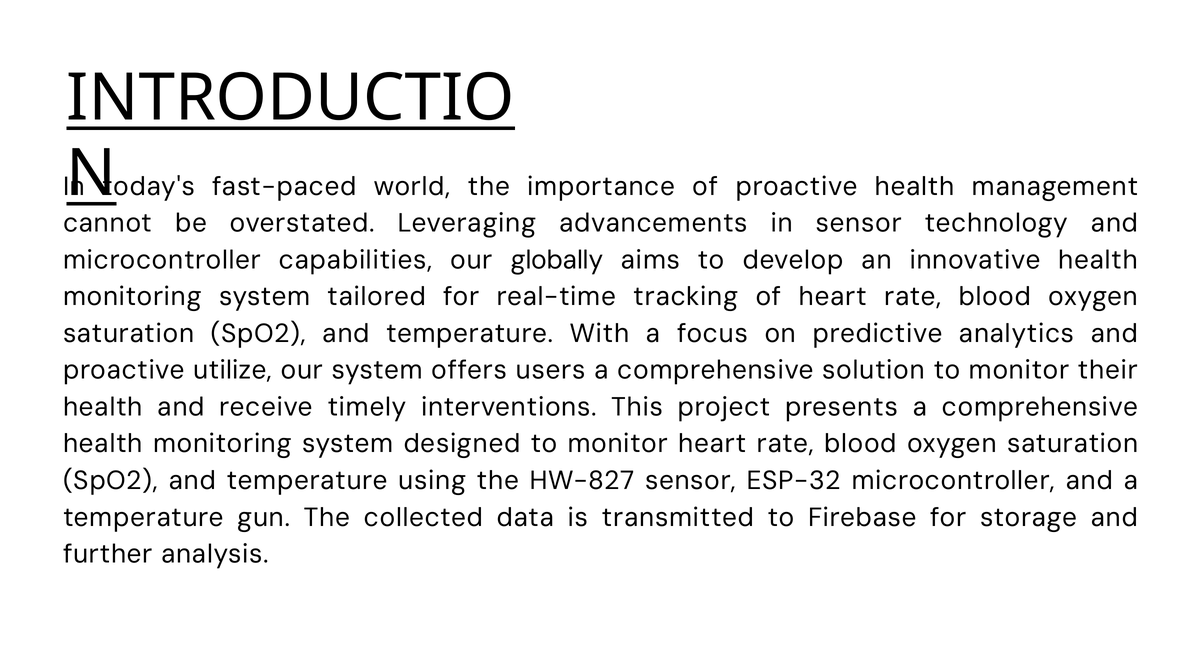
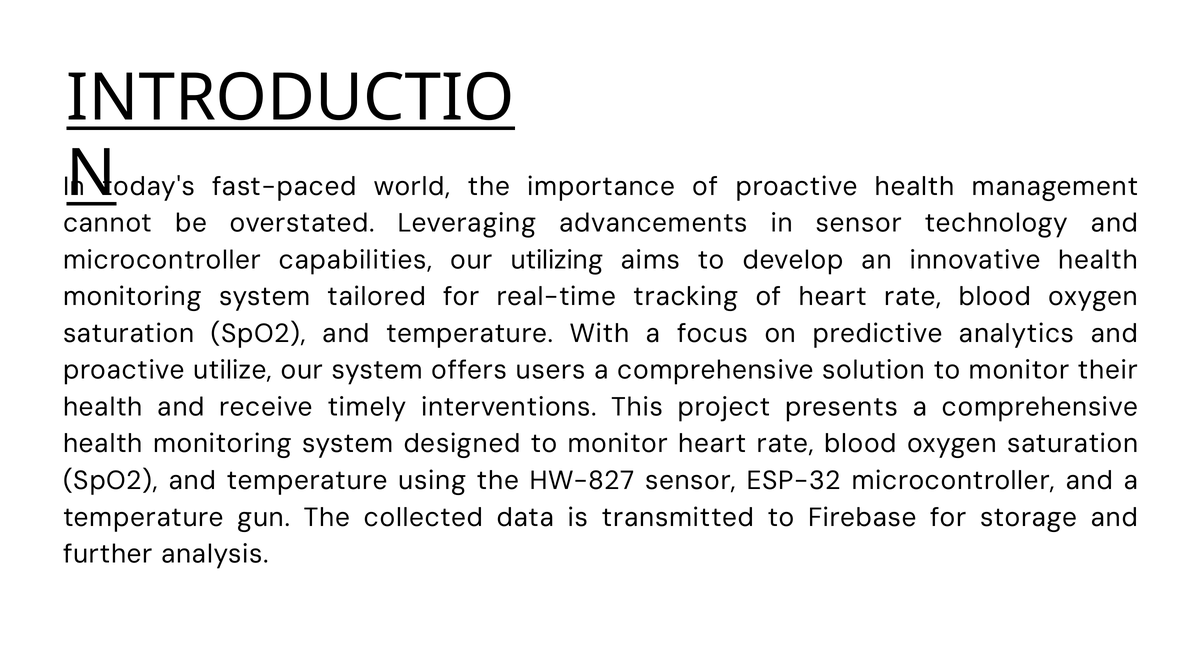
globally: globally -> utilizing (557, 260)
